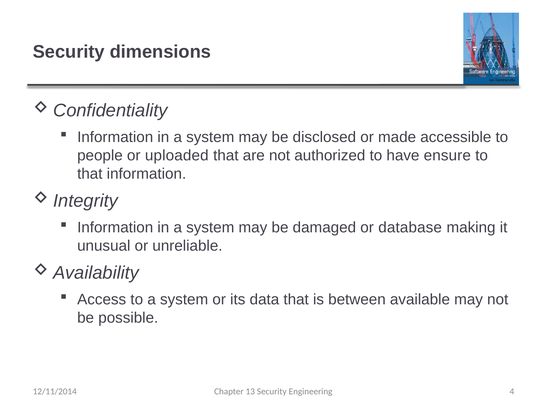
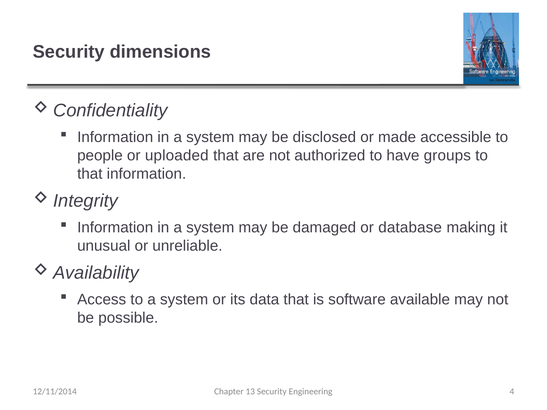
ensure: ensure -> groups (447, 156)
between: between -> software (357, 300)
